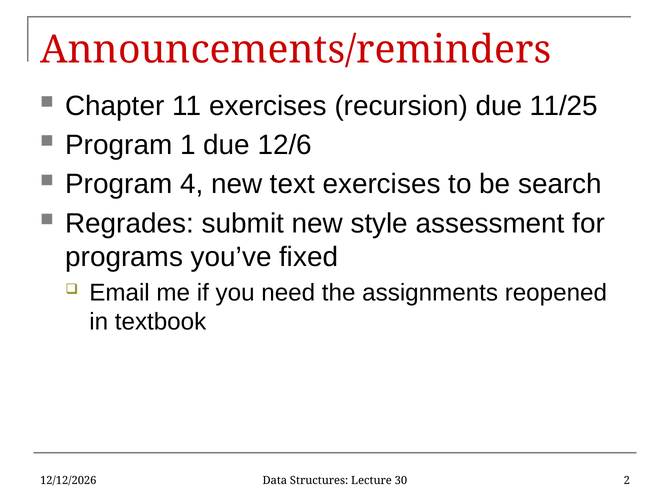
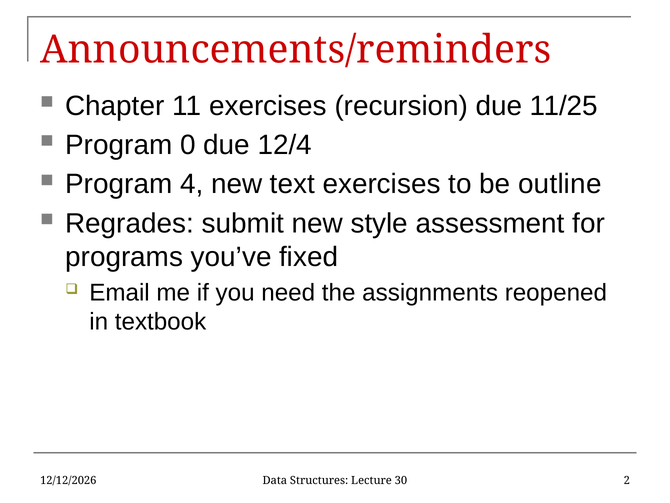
1: 1 -> 0 (188, 145)
12/6: 12/6 -> 12/4 (285, 145)
search: search -> outline (560, 184)
